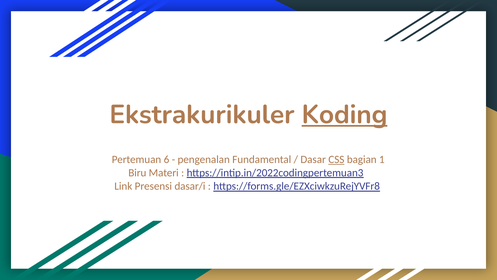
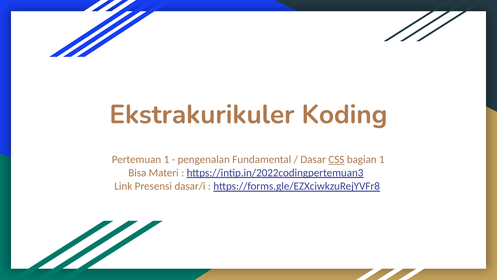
Koding underline: present -> none (345, 114)
Pertemuan 6: 6 -> 1 (166, 159)
Biru: Biru -> Bisa (137, 172)
